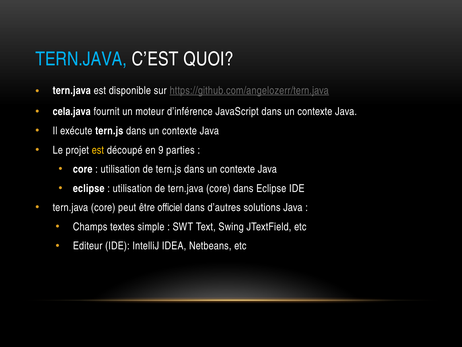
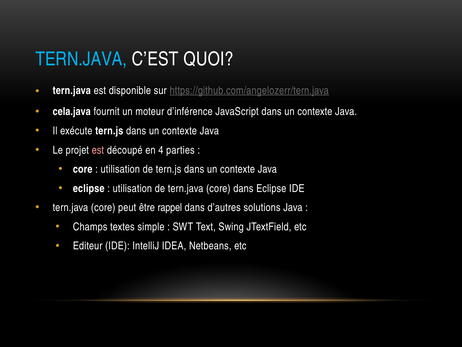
est colour: yellow -> pink (98, 150)
9: 9 -> 4 (161, 150)
officiel: officiel -> rappel (170, 207)
